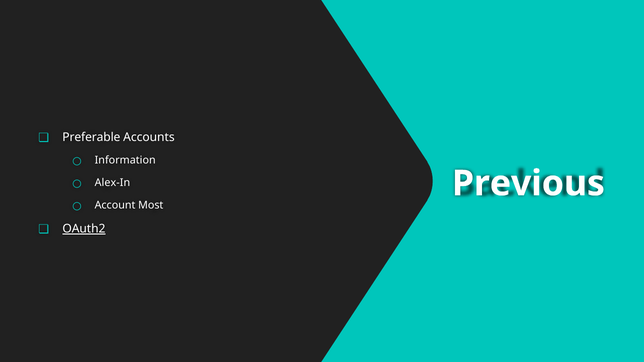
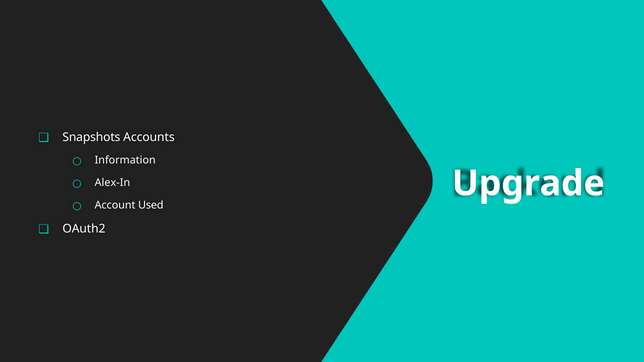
Preferable: Preferable -> Snapshots (91, 137)
Previous: Previous -> Upgrade (528, 184)
Most: Most -> Used (151, 205)
OAuth2 underline: present -> none (84, 229)
